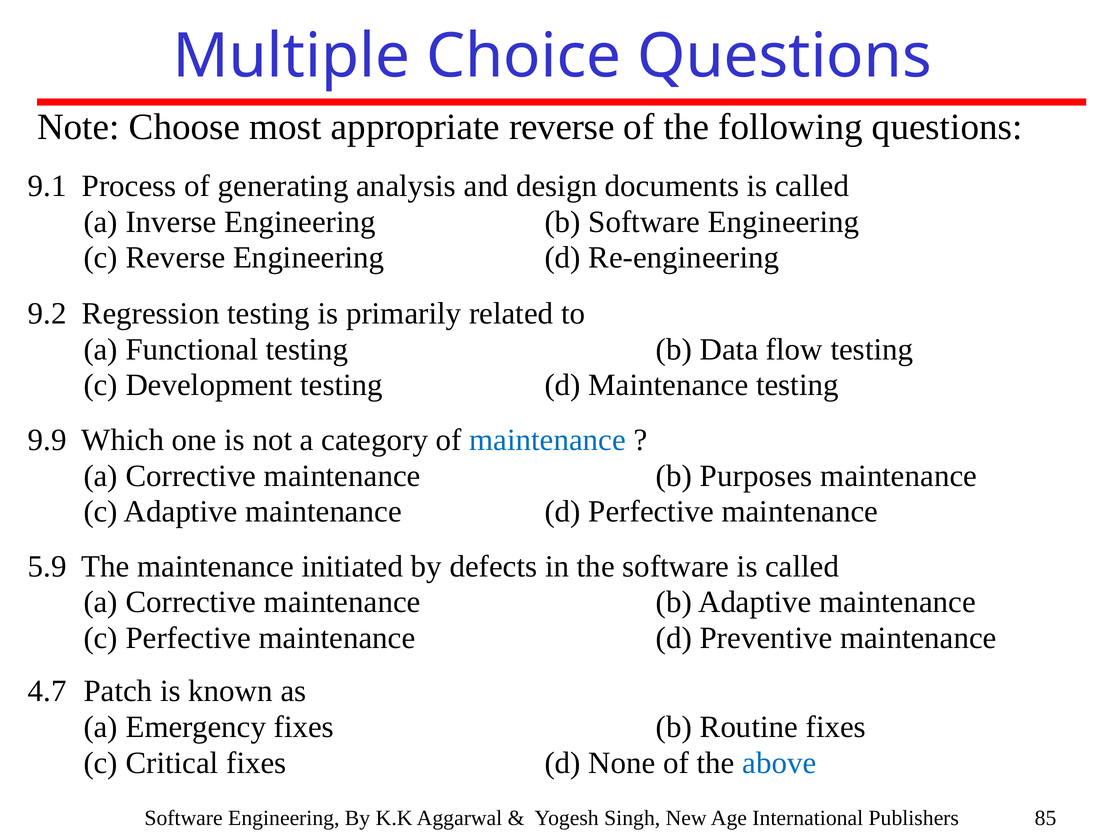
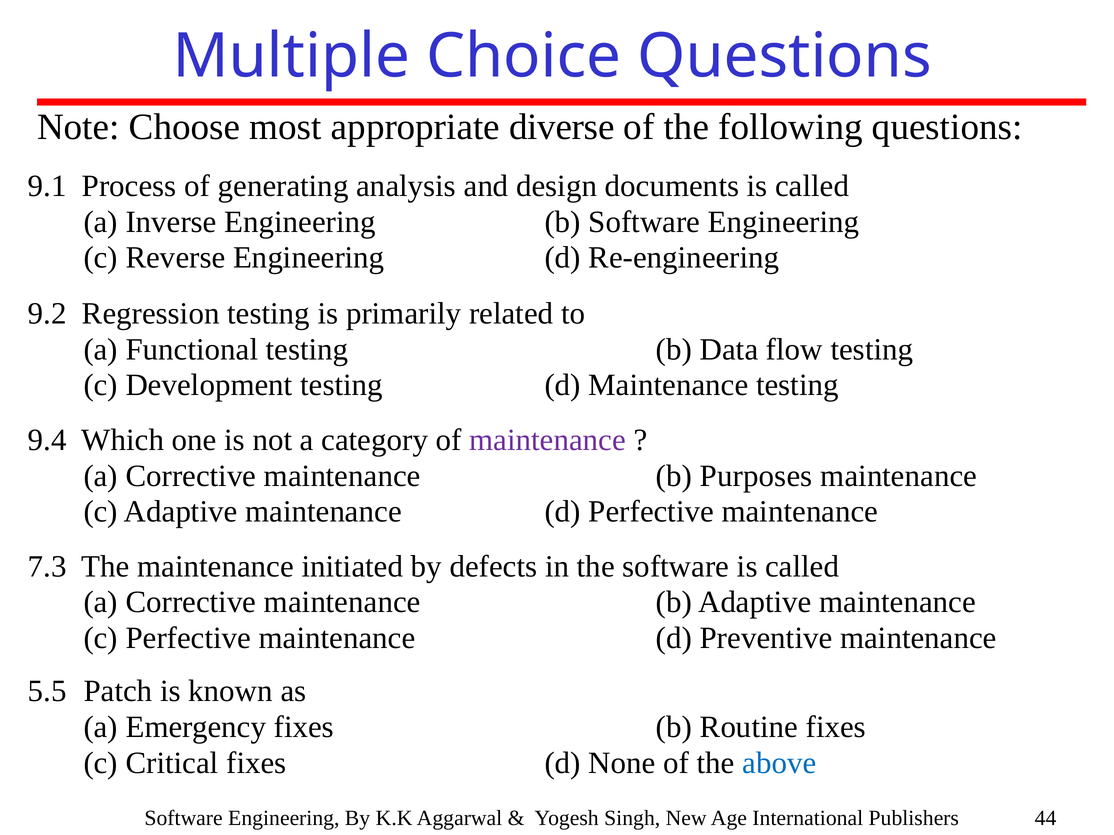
appropriate reverse: reverse -> diverse (562, 127)
9.9: 9.9 -> 9.4 (47, 440)
maintenance colour: blue -> purple (548, 440)
5.9: 5.9 -> 7.3 (47, 567)
4.7: 4.7 -> 5.5 (47, 692)
85: 85 -> 44 (1046, 818)
